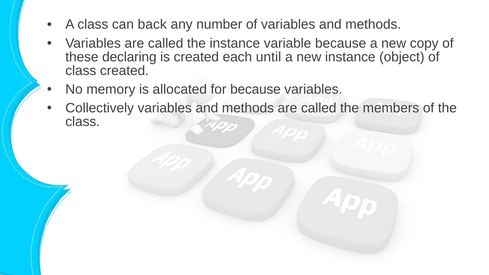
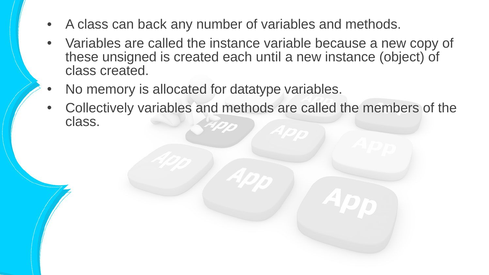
declaring: declaring -> unsigned (129, 57)
for because: because -> datatype (255, 89)
